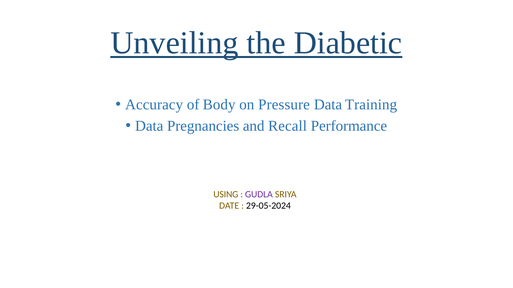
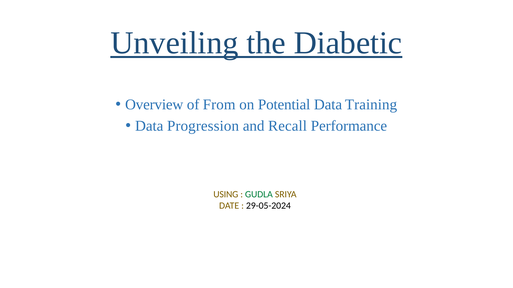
Accuracy: Accuracy -> Overview (154, 105)
Body: Body -> From (219, 105)
Pressure: Pressure -> Potential (284, 105)
Pregnancies: Pregnancies -> Progression (203, 126)
GUDLA colour: purple -> green (259, 195)
